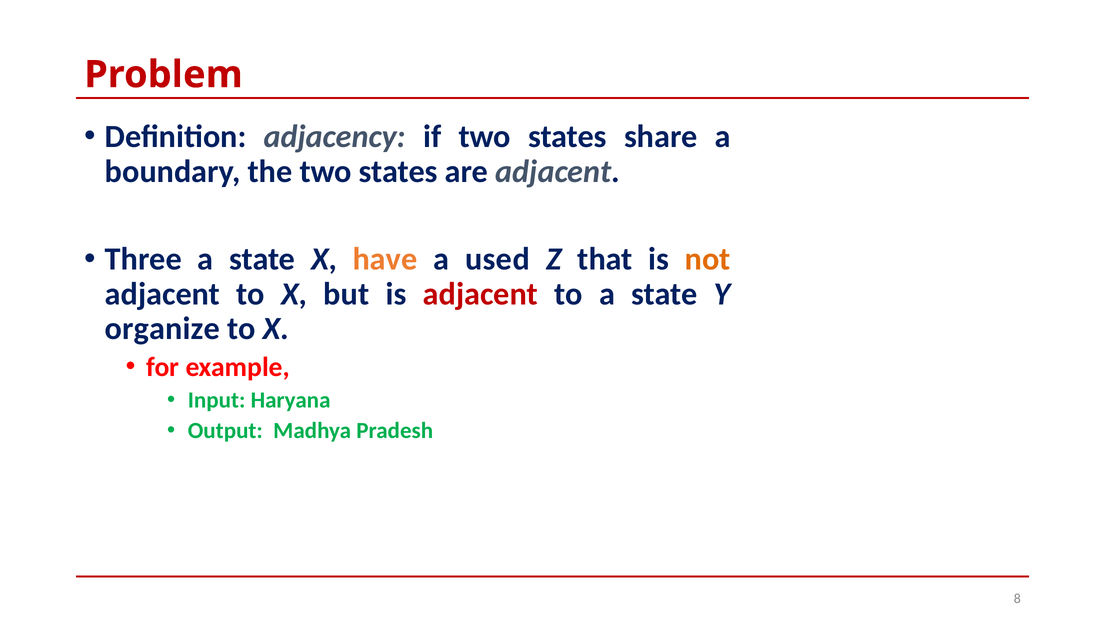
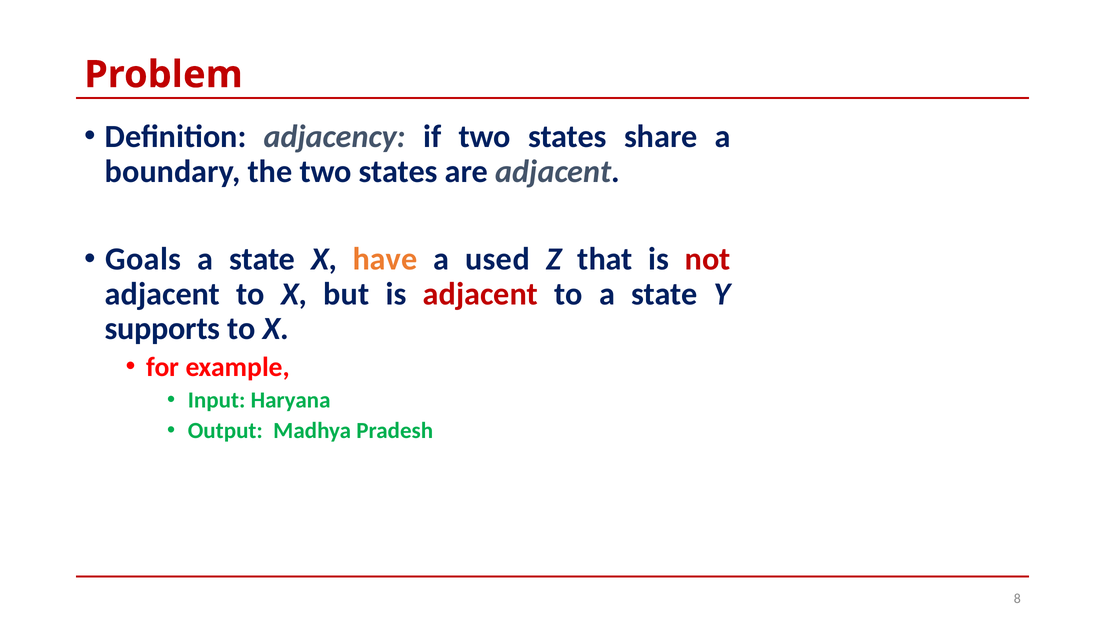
Three: Three -> Goals (143, 259)
not colour: orange -> red (708, 259)
organize: organize -> supports (163, 329)
